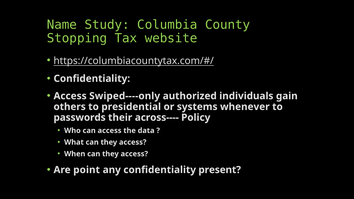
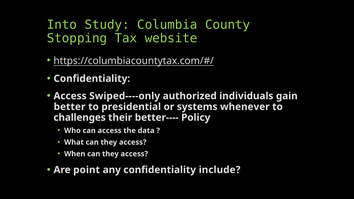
Name: Name -> Into (62, 25)
others: others -> better (70, 107)
passwords: passwords -> challenges (80, 118)
across----: across---- -> better---- (157, 118)
present: present -> include (220, 170)
